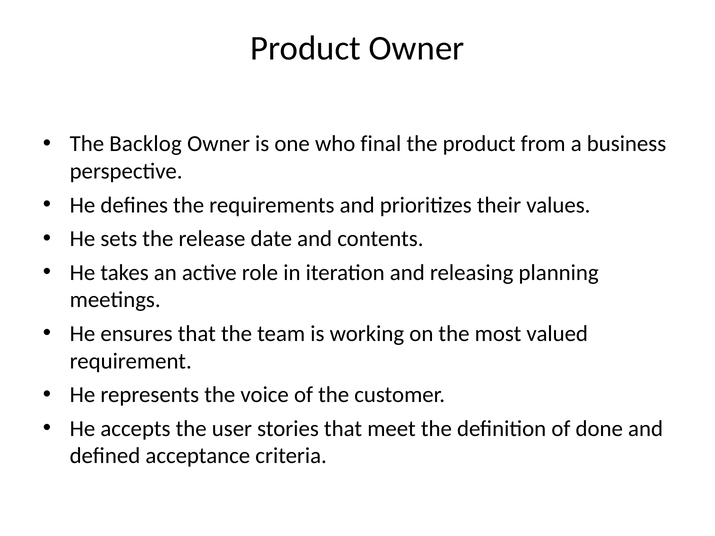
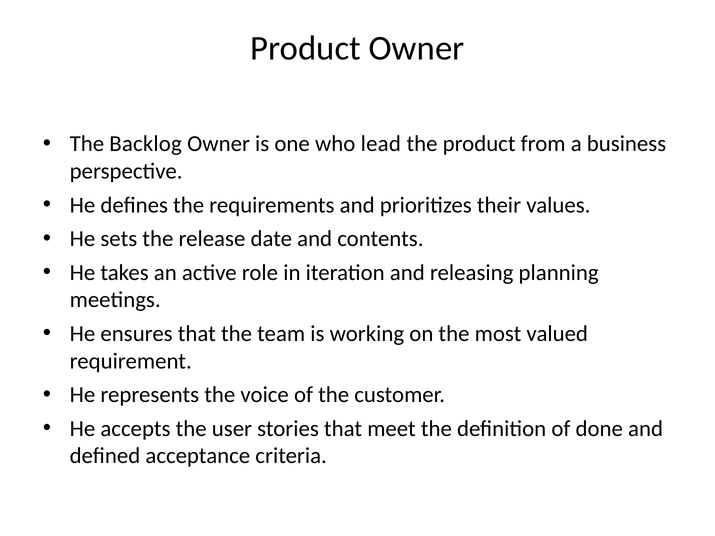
final: final -> lead (381, 144)
